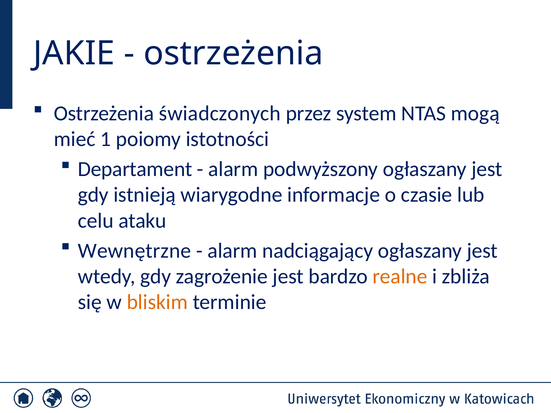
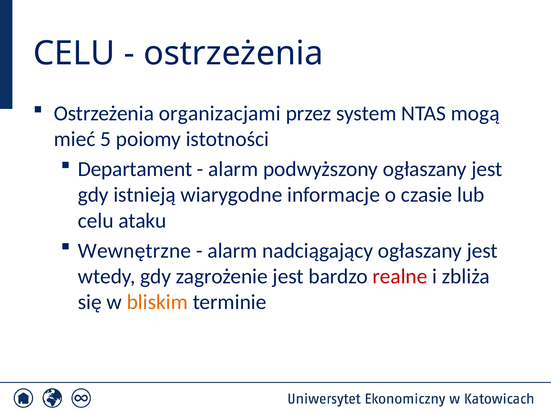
JAKIE: JAKIE -> CELU (74, 53)
świadczonych: świadczonych -> organizacjami (220, 114)
1: 1 -> 5 (106, 139)
realne colour: orange -> red (400, 276)
